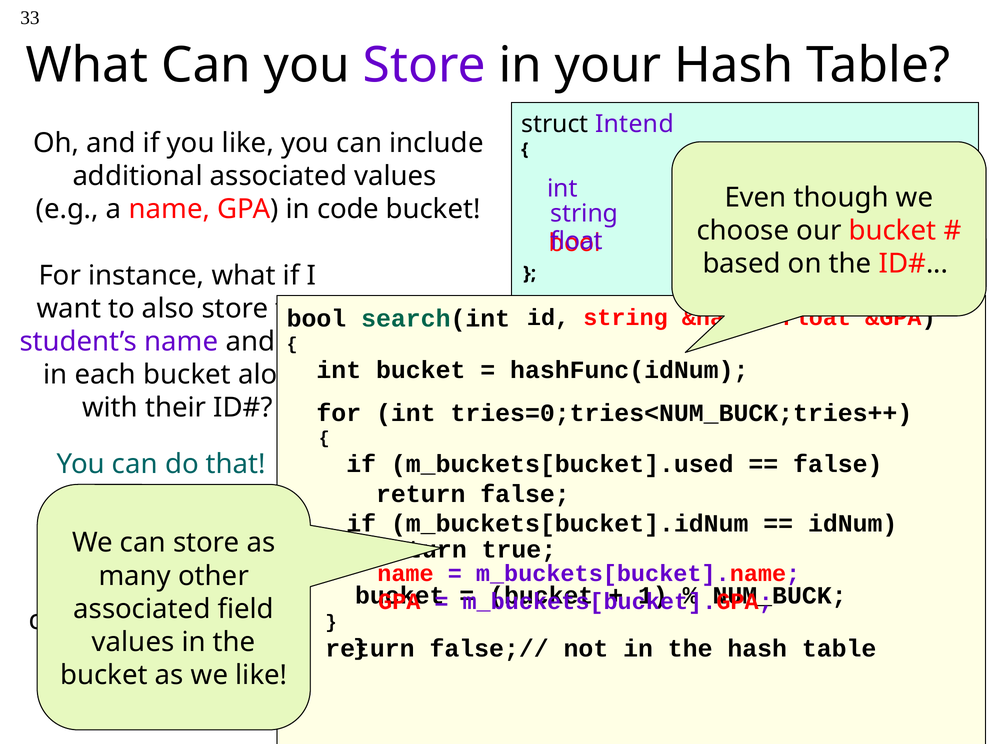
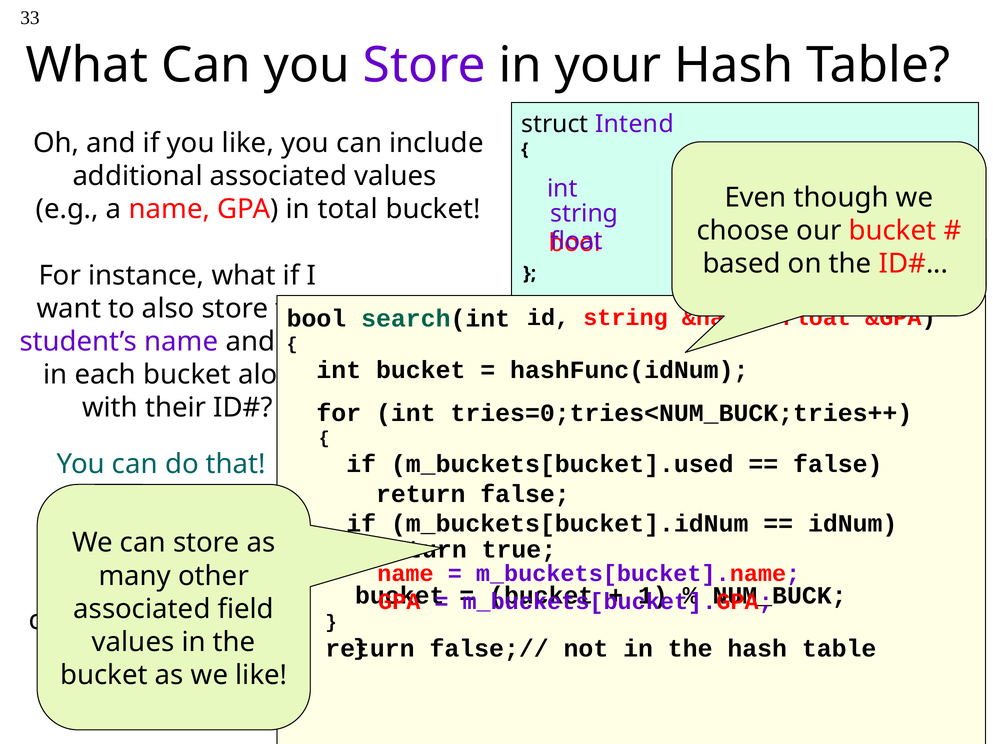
code: code -> total (348, 209)
